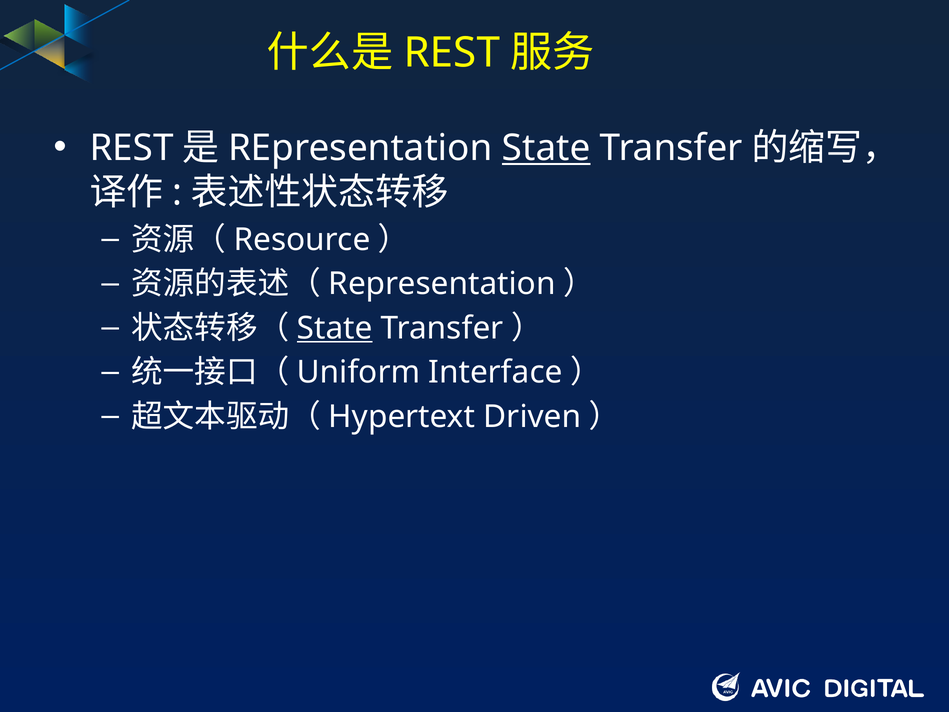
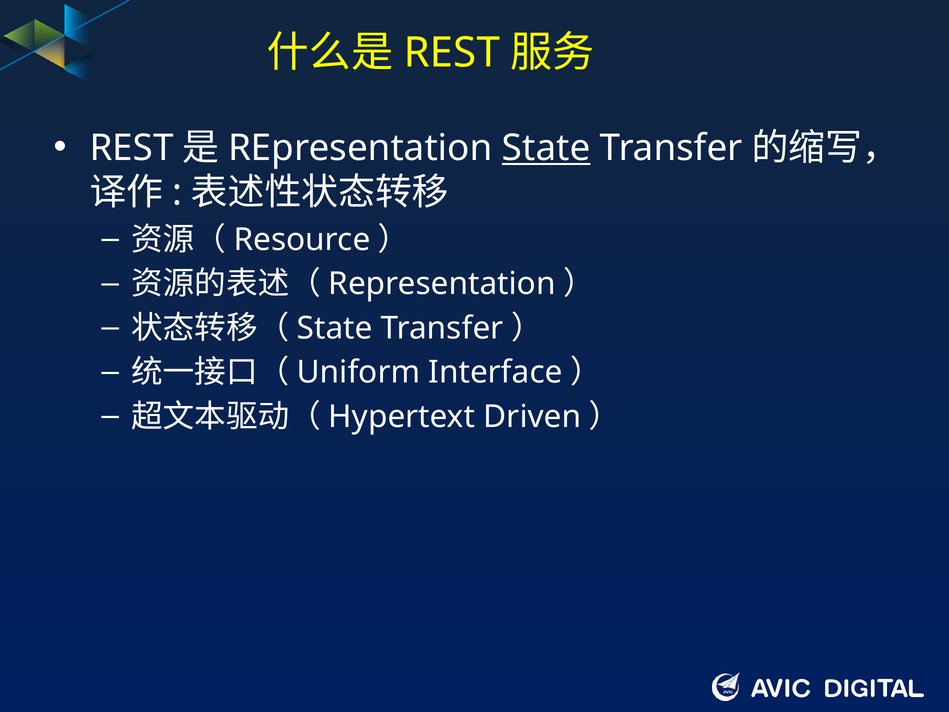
State underline: present -> none (335, 328)
